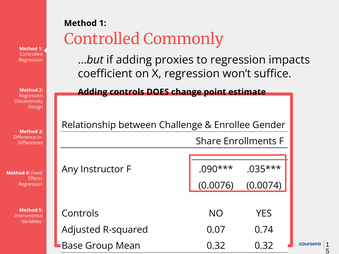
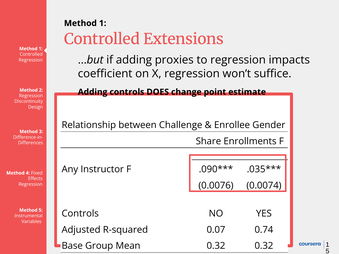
Commonly: Commonly -> Extensions (183, 39)
